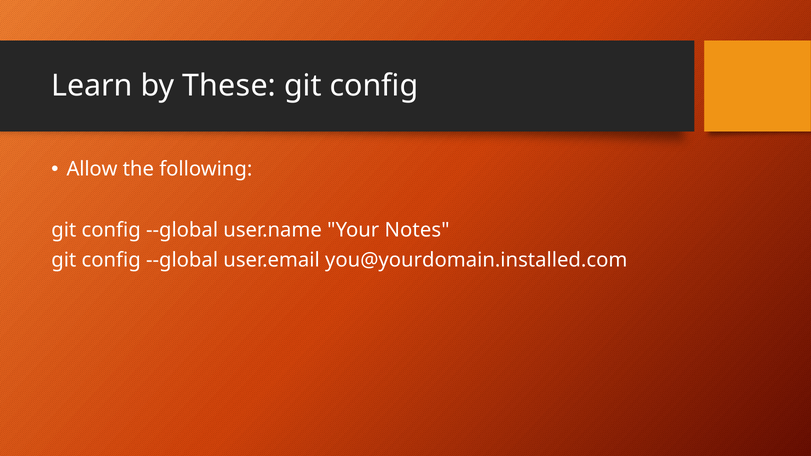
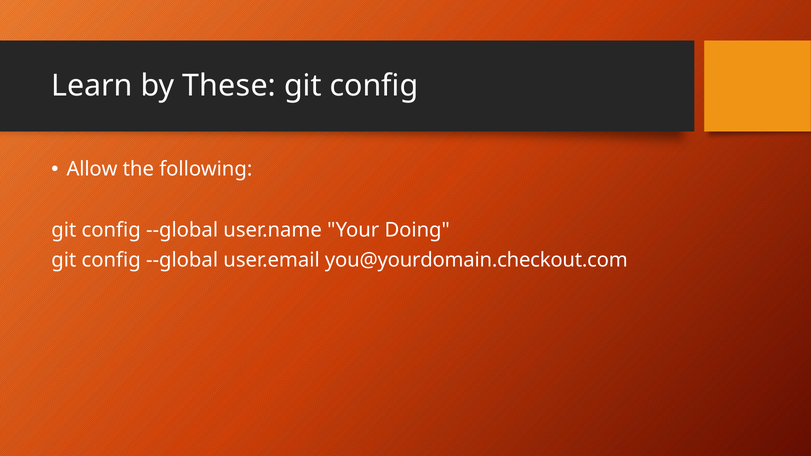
Notes: Notes -> Doing (417, 230)
you@yourdomain.installed.com: you@yourdomain.installed.com -> you@yourdomain.checkout.com (476, 260)
